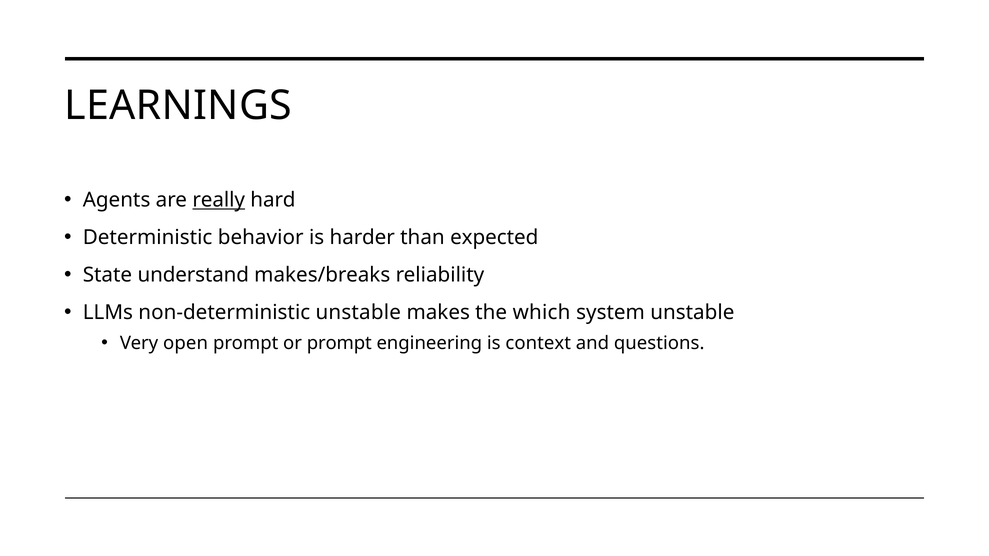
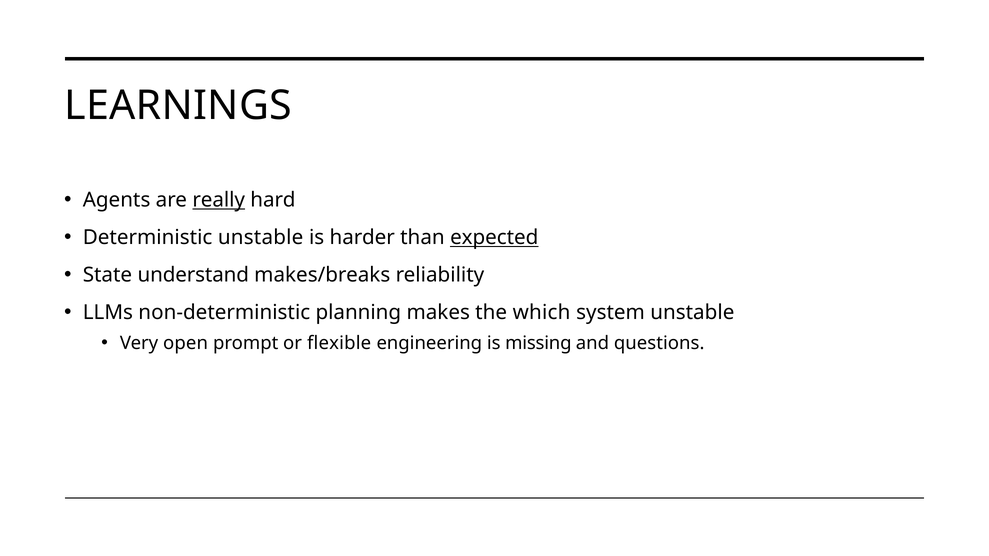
Deterministic behavior: behavior -> unstable (261, 238)
expected underline: none -> present (494, 238)
non-deterministic unstable: unstable -> planning (358, 313)
or prompt: prompt -> flexible (339, 343)
context: context -> missing (538, 343)
